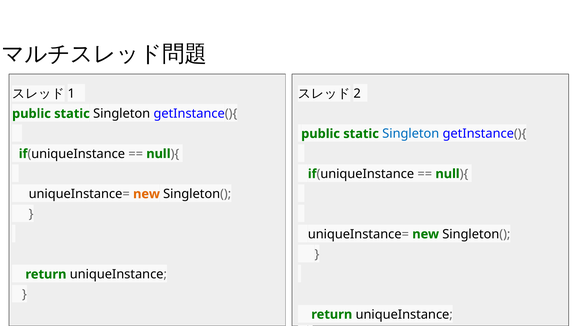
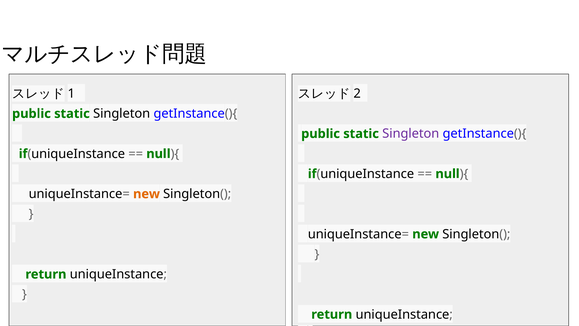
Singleton colour: blue -> purple (411, 134)
